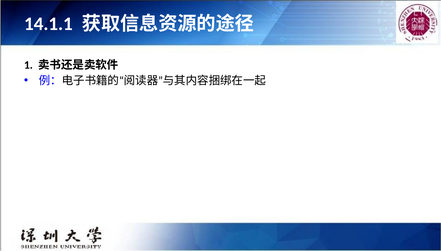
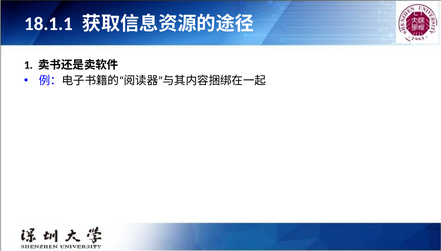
14.1.1: 14.1.1 -> 18.1.1 (48, 24)
